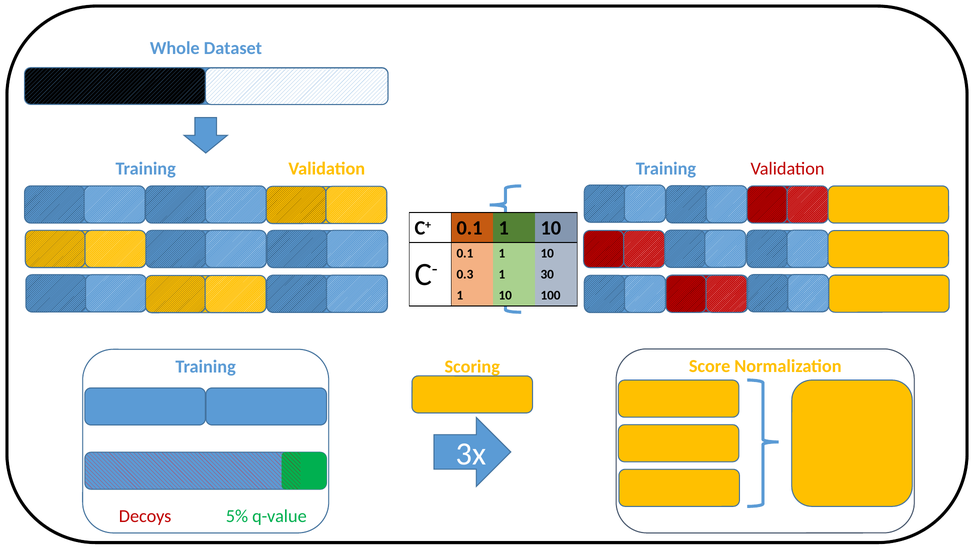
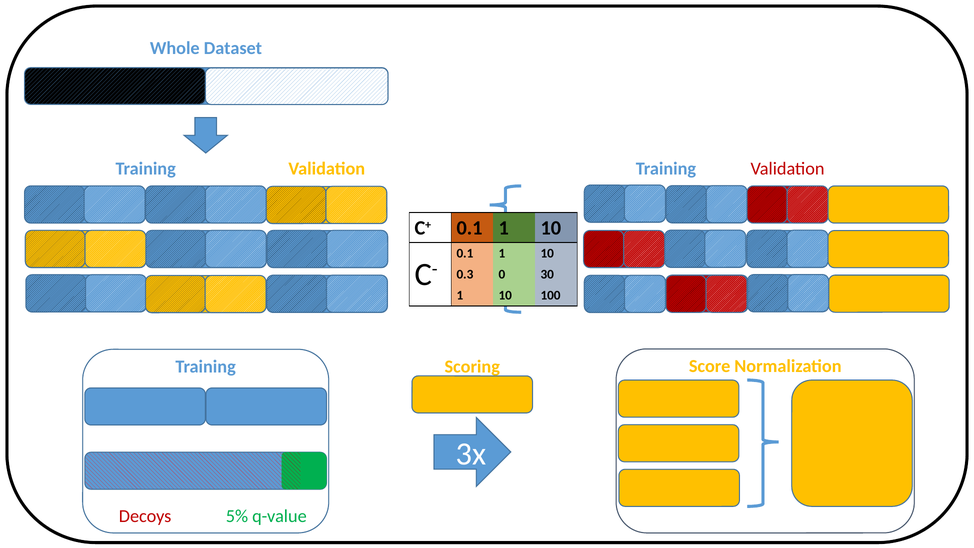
0.3 1: 1 -> 0 (502, 274)
